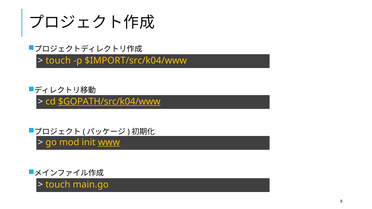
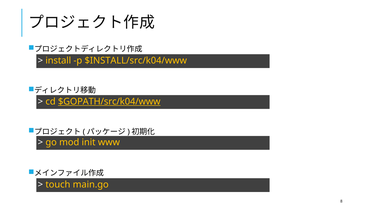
touch: touch -> install (58, 61)
$IMPORT/src/k04/www: $IMPORT/src/k04/www -> $INSTALL/src/k04/www (136, 61)
www underline: present -> none (109, 143)
